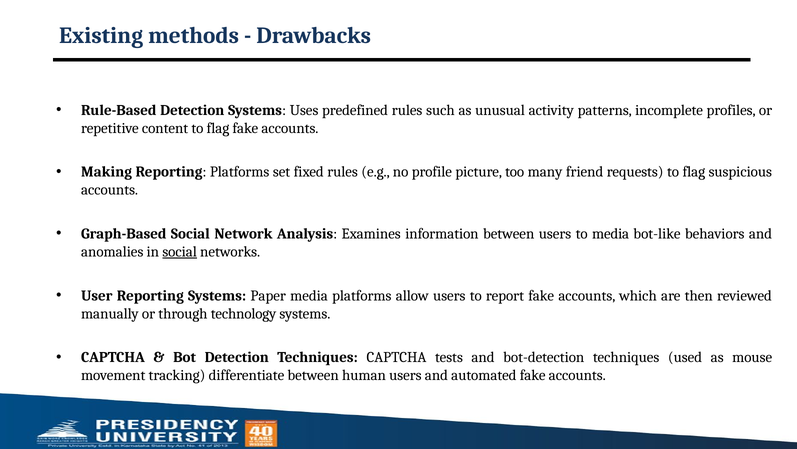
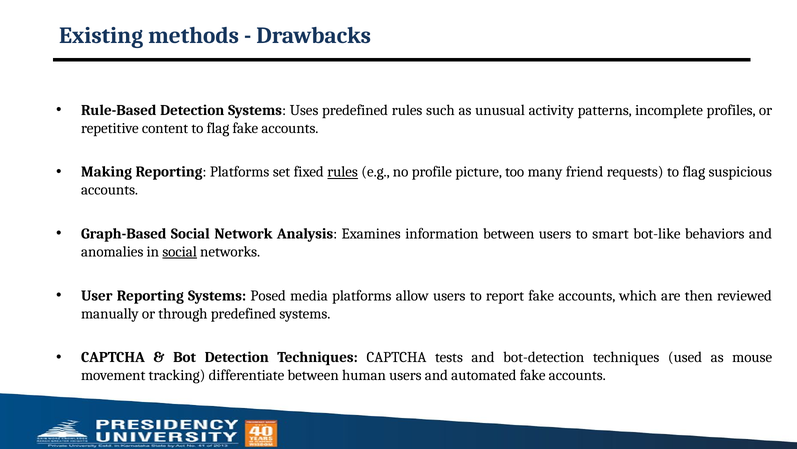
rules underline: none -> present (343, 172)
to media: media -> smart (610, 233)
Paper: Paper -> Posed (268, 295)
through technology: technology -> predefined (243, 313)
